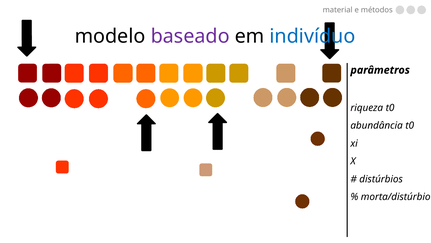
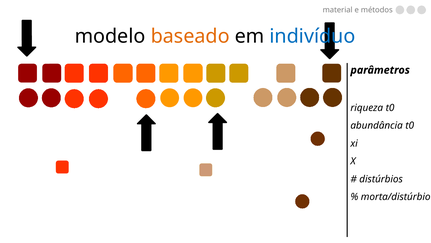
baseado colour: purple -> orange (190, 36)
